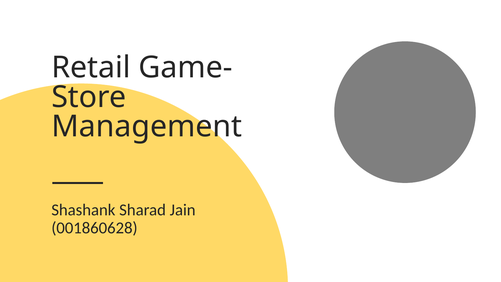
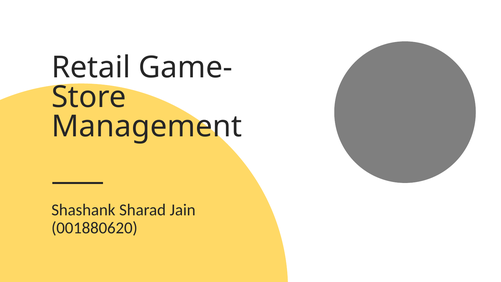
001860628: 001860628 -> 001880620 (94, 228)
